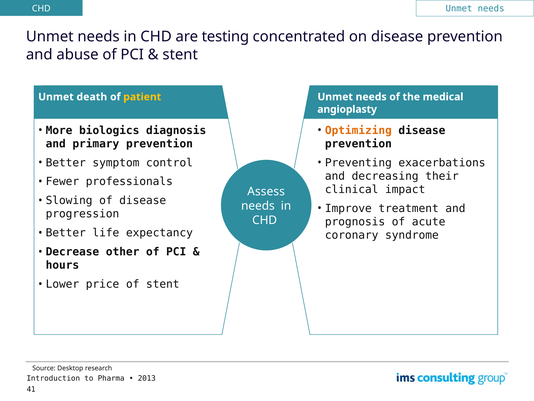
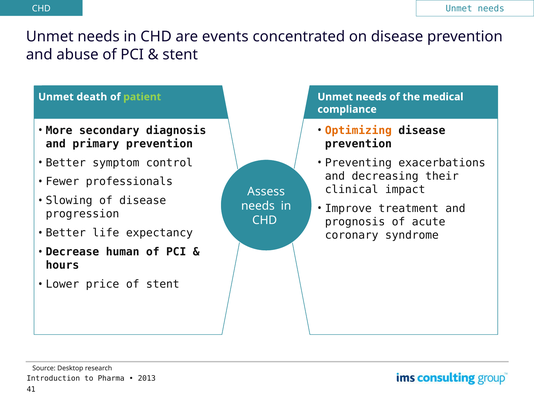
testing: testing -> events (225, 37)
patient colour: yellow -> light green (142, 97)
angioplasty: angioplasty -> compliance (347, 109)
biologics: biologics -> secondary (109, 130)
other: other -> human (123, 252)
